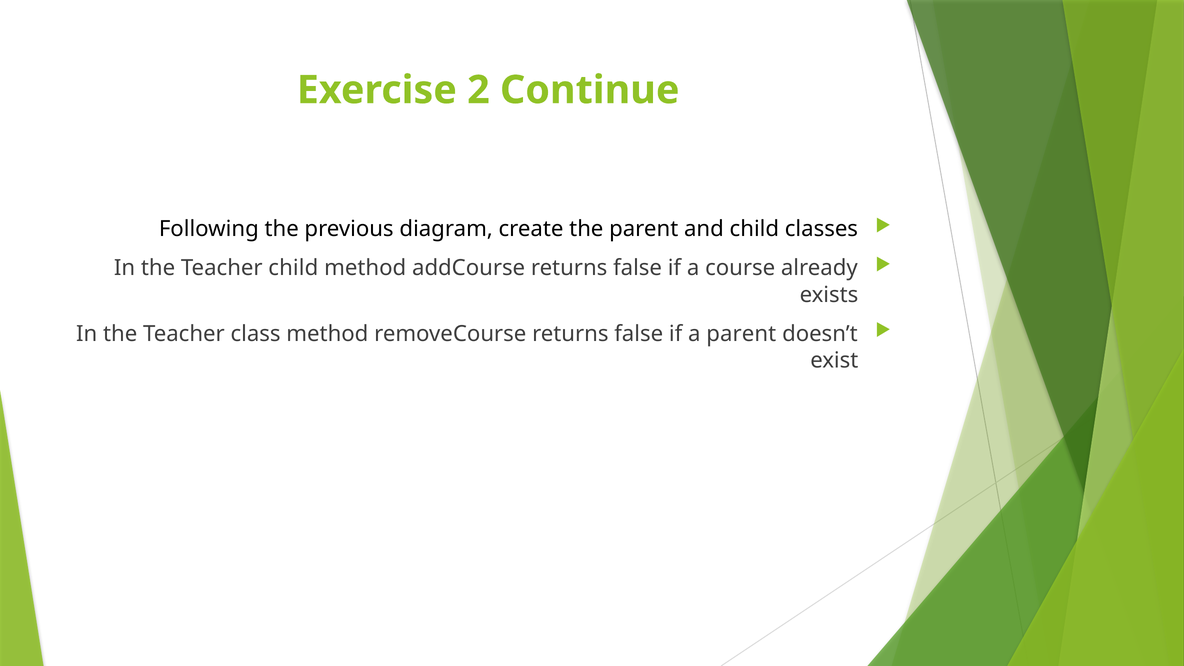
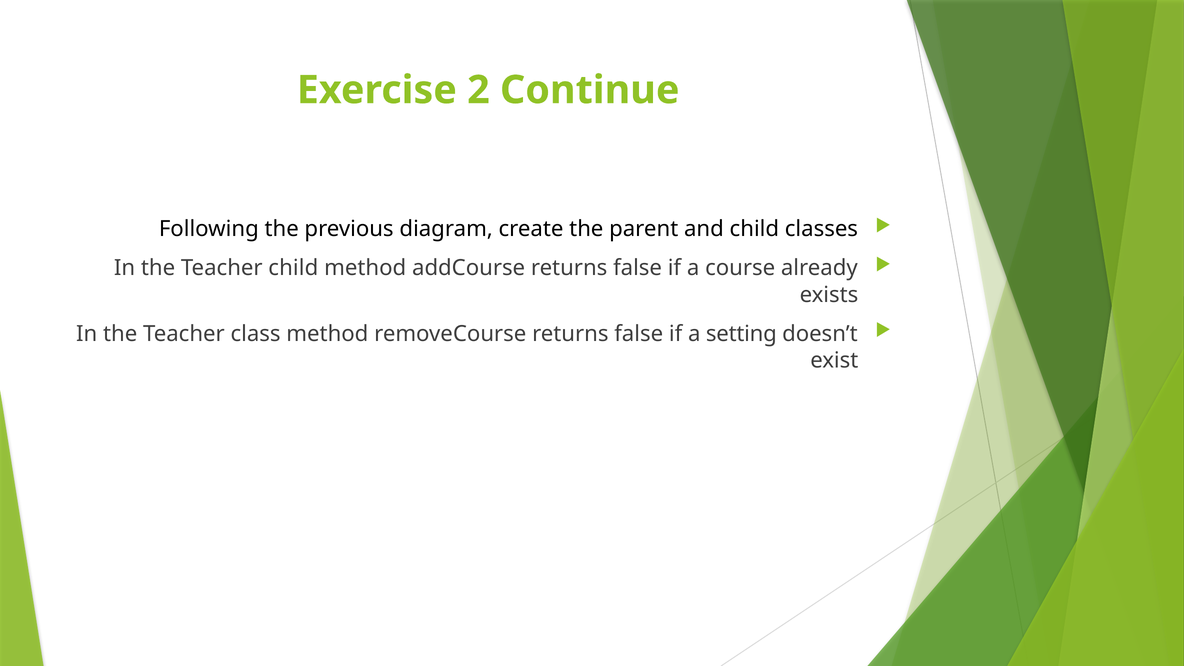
a parent: parent -> setting (741, 334)
